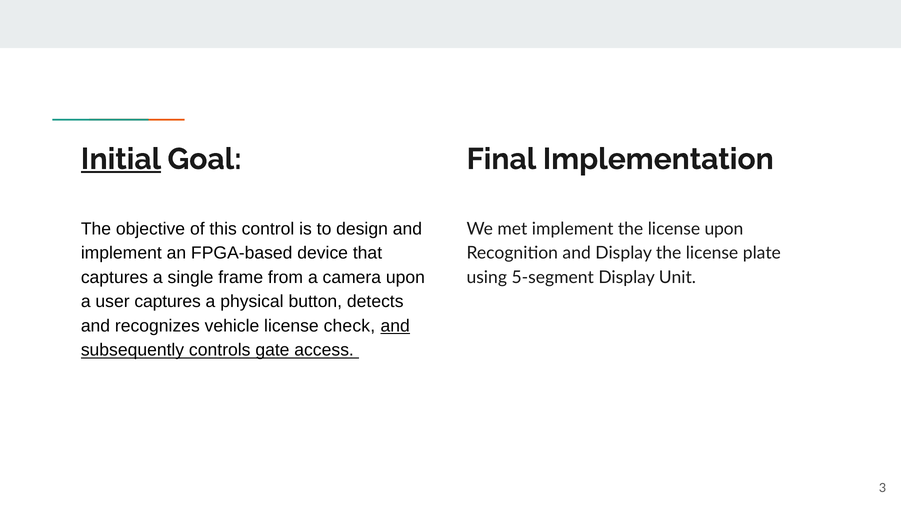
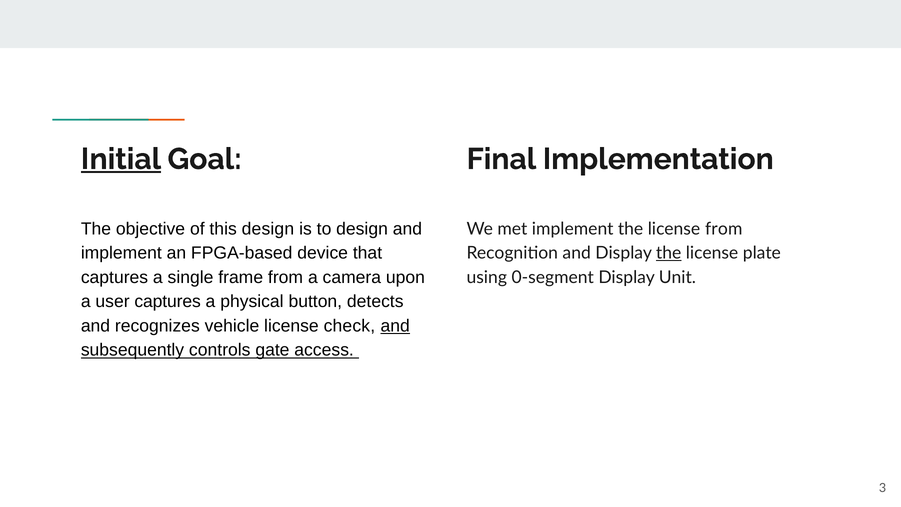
this control: control -> design (268, 229)
license upon: upon -> from (724, 229)
the underline: none -> present (669, 253)
5-segment: 5-segment -> 0-segment (553, 277)
